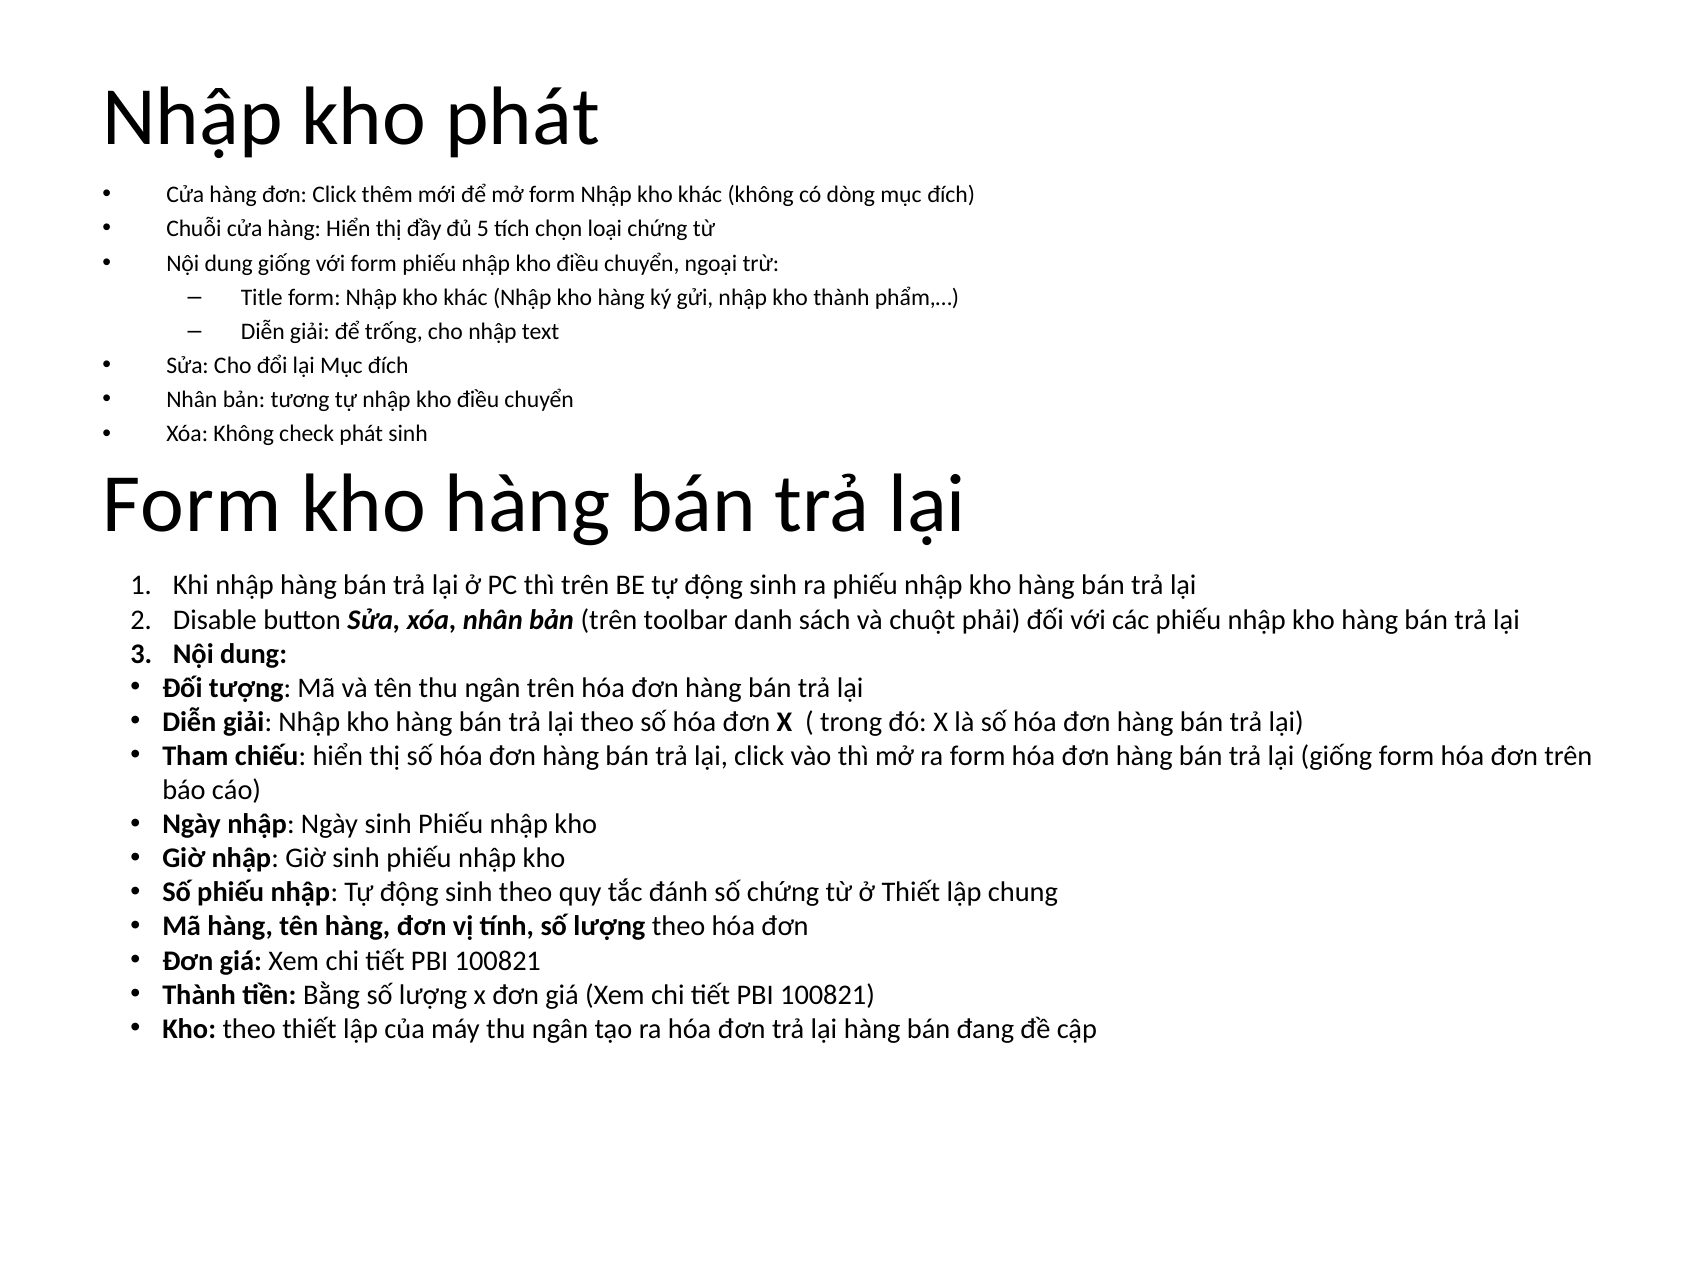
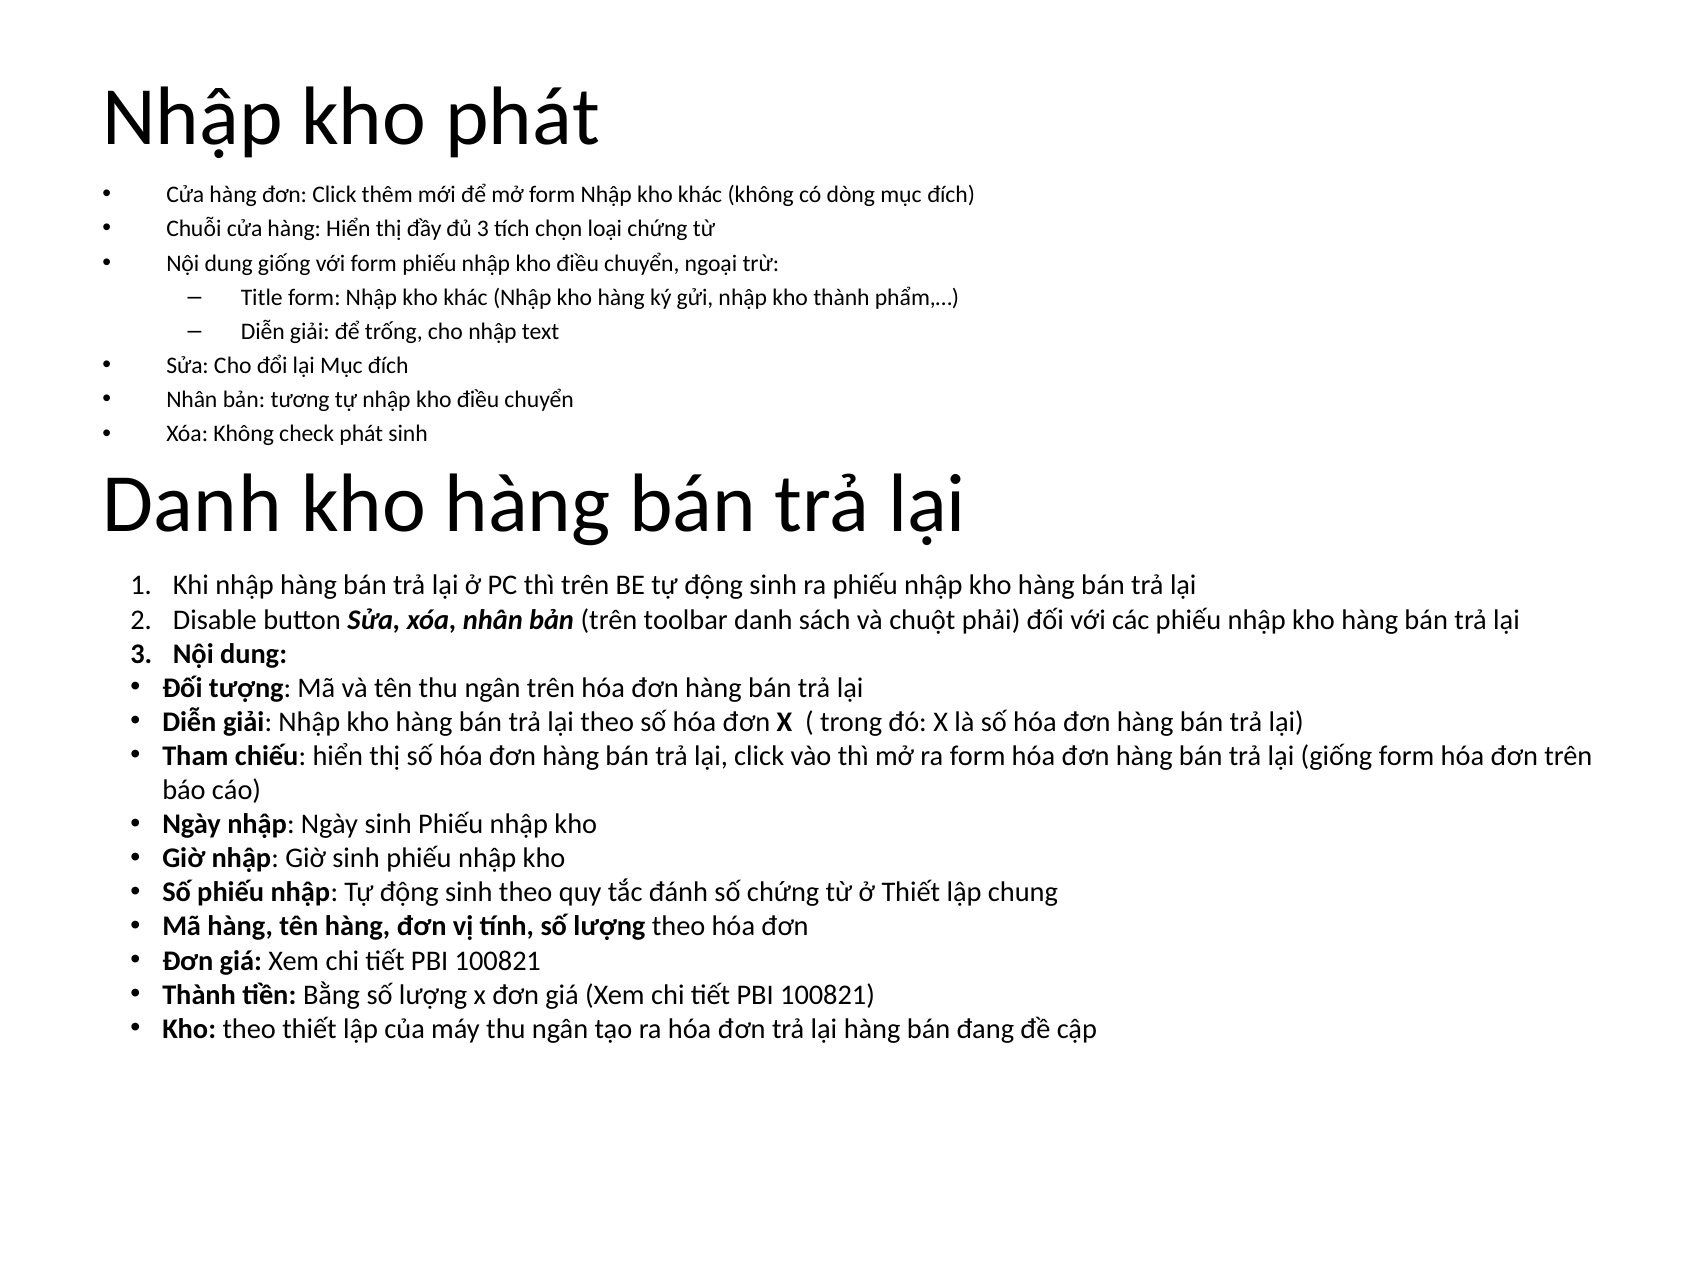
đủ 5: 5 -> 3 (483, 229)
Form: Form -> Danh (192, 504)
